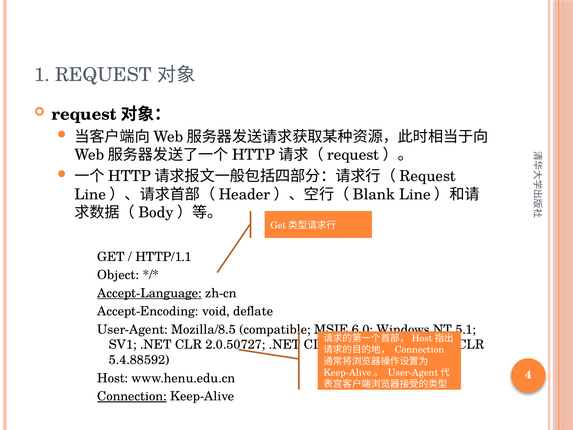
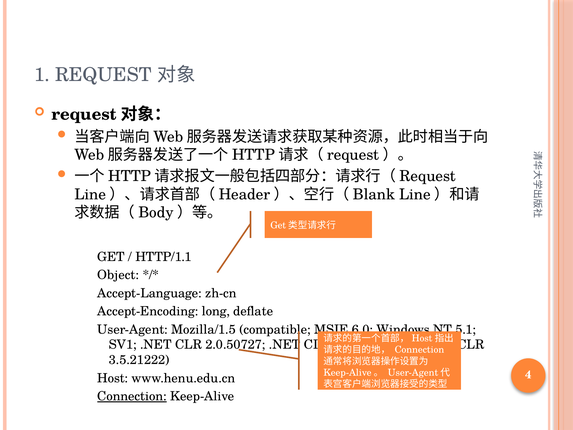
Accept-Language underline: present -> none (150, 293)
void: void -> long (216, 311)
Mozilla/8.5: Mozilla/8.5 -> Mozilla/1.5 (204, 329)
5.4.88592: 5.4.88592 -> 3.5.21222 (139, 360)
